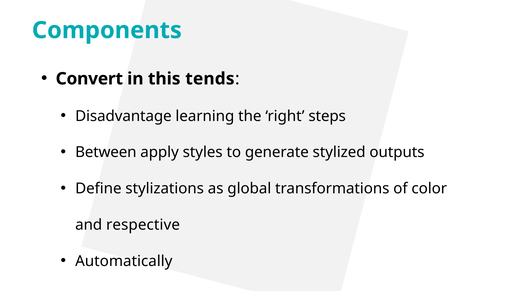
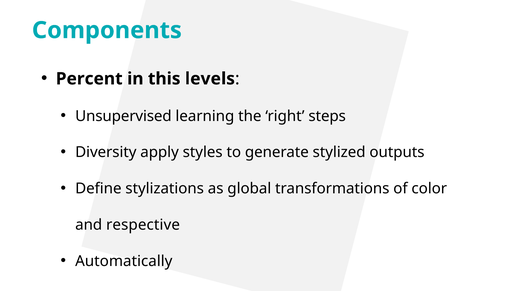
Convert: Convert -> Percent (89, 79)
tends: tends -> levels (210, 79)
Disadvantage: Disadvantage -> Unsupervised (123, 116)
Between: Between -> Diversity (106, 152)
